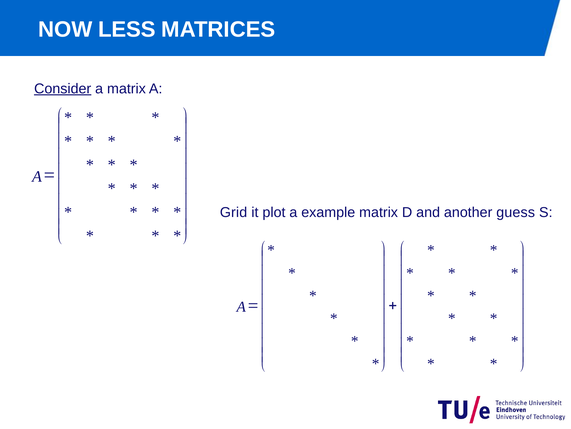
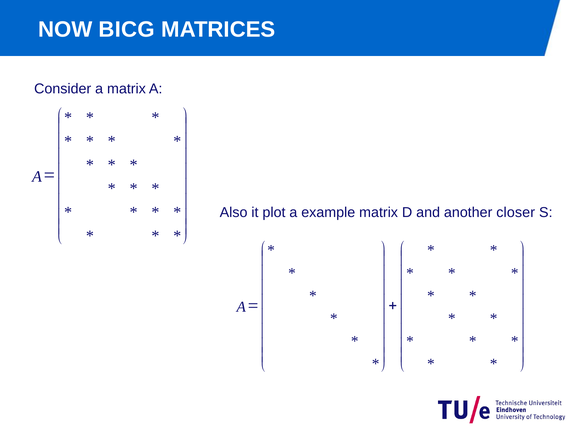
LESS: LESS -> BICG (127, 29)
Consider underline: present -> none (63, 88)
Grid: Grid -> Also (234, 212)
guess: guess -> closer (516, 212)
